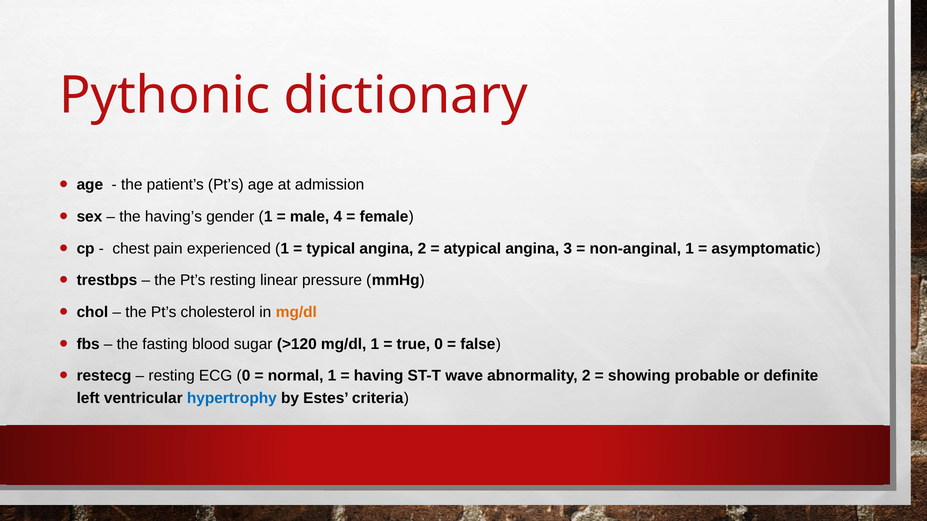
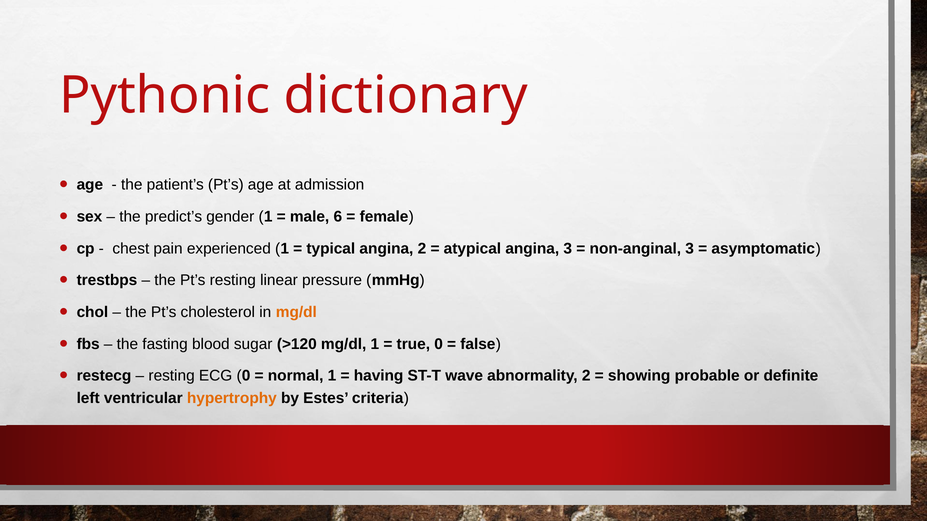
having’s: having’s -> predict’s (174, 217)
4: 4 -> 6 (338, 217)
non-anginal 1: 1 -> 3 (690, 249)
hypertrophy colour: blue -> orange (232, 398)
